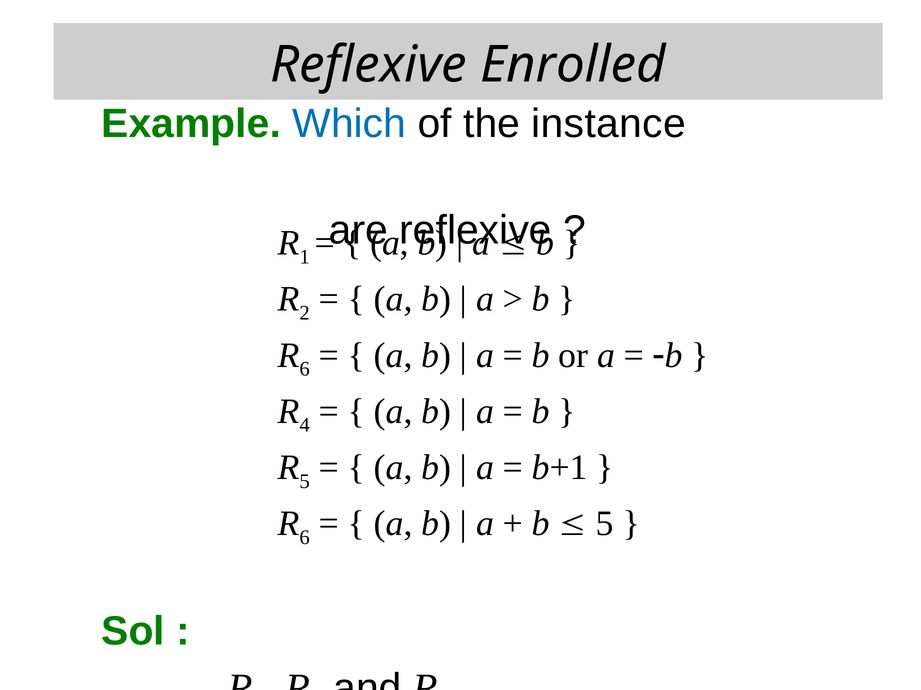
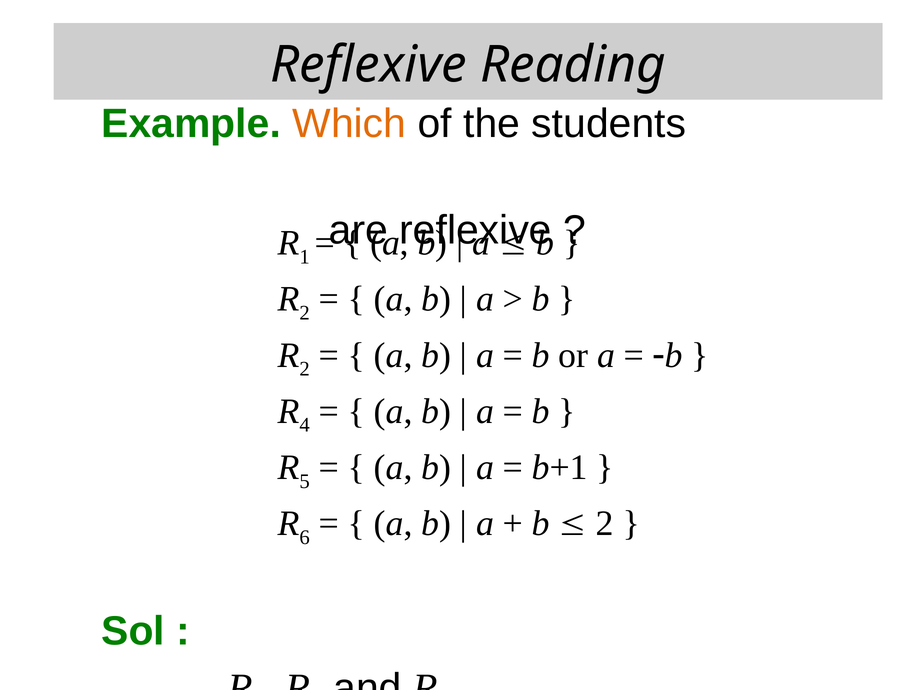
Enrolled: Enrolled -> Reading (573, 65)
Which colour: blue -> orange (349, 124)
instance: instance -> students (609, 124)
6: 6 -> 2 (305, 370)
5: 5 -> 2 (605, 524)
